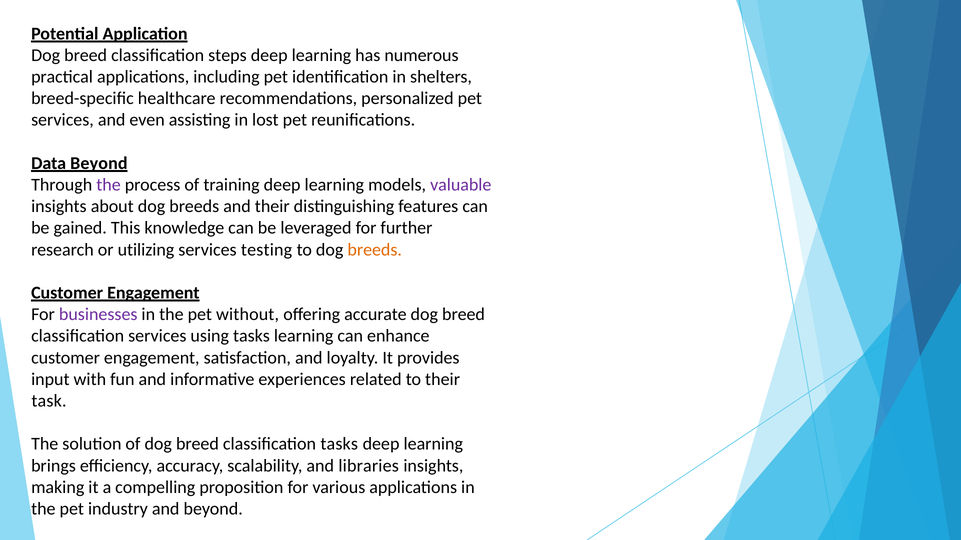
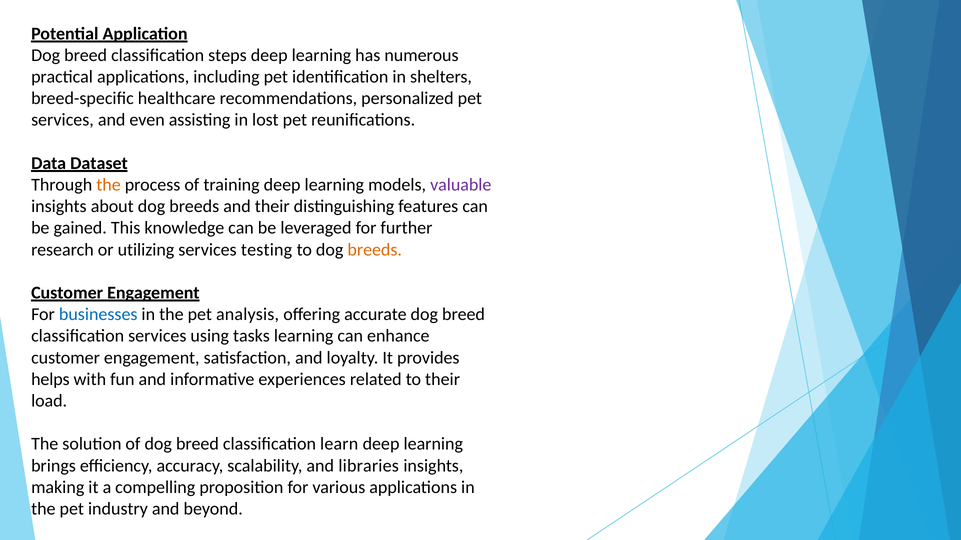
Data Beyond: Beyond -> Dataset (99, 163)
the colour: purple -> orange (109, 185)
businesses colour: purple -> blue (98, 315)
without: without -> analysis (248, 315)
input: input -> helps (50, 380)
task: task -> load (49, 401)
classification tasks: tasks -> learn (339, 444)
